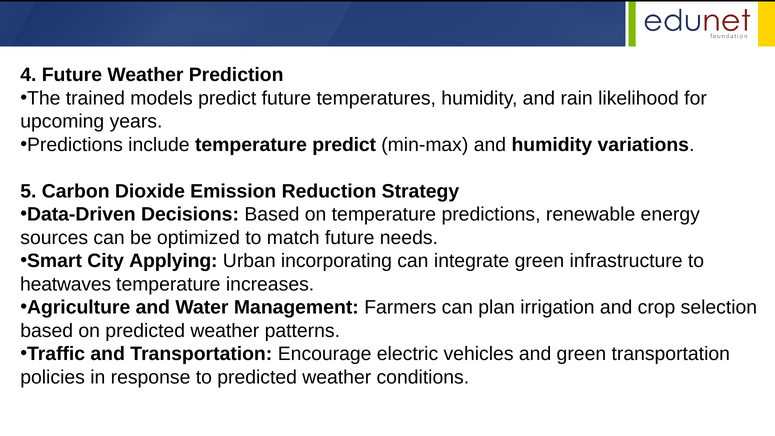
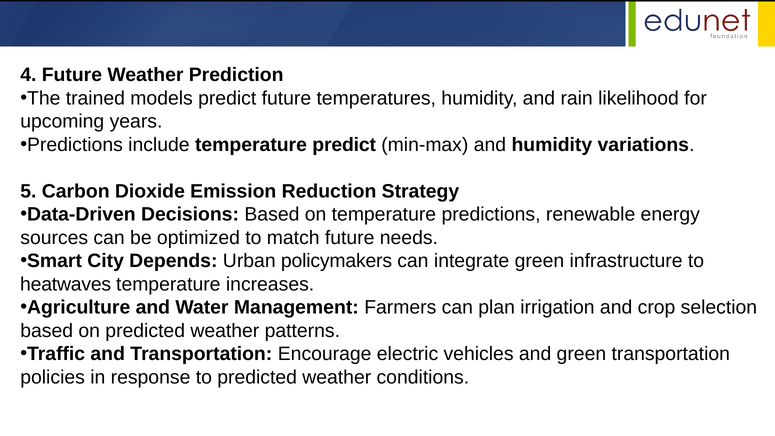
Applying: Applying -> Depends (173, 261)
incorporating: incorporating -> policymakers (337, 261)
